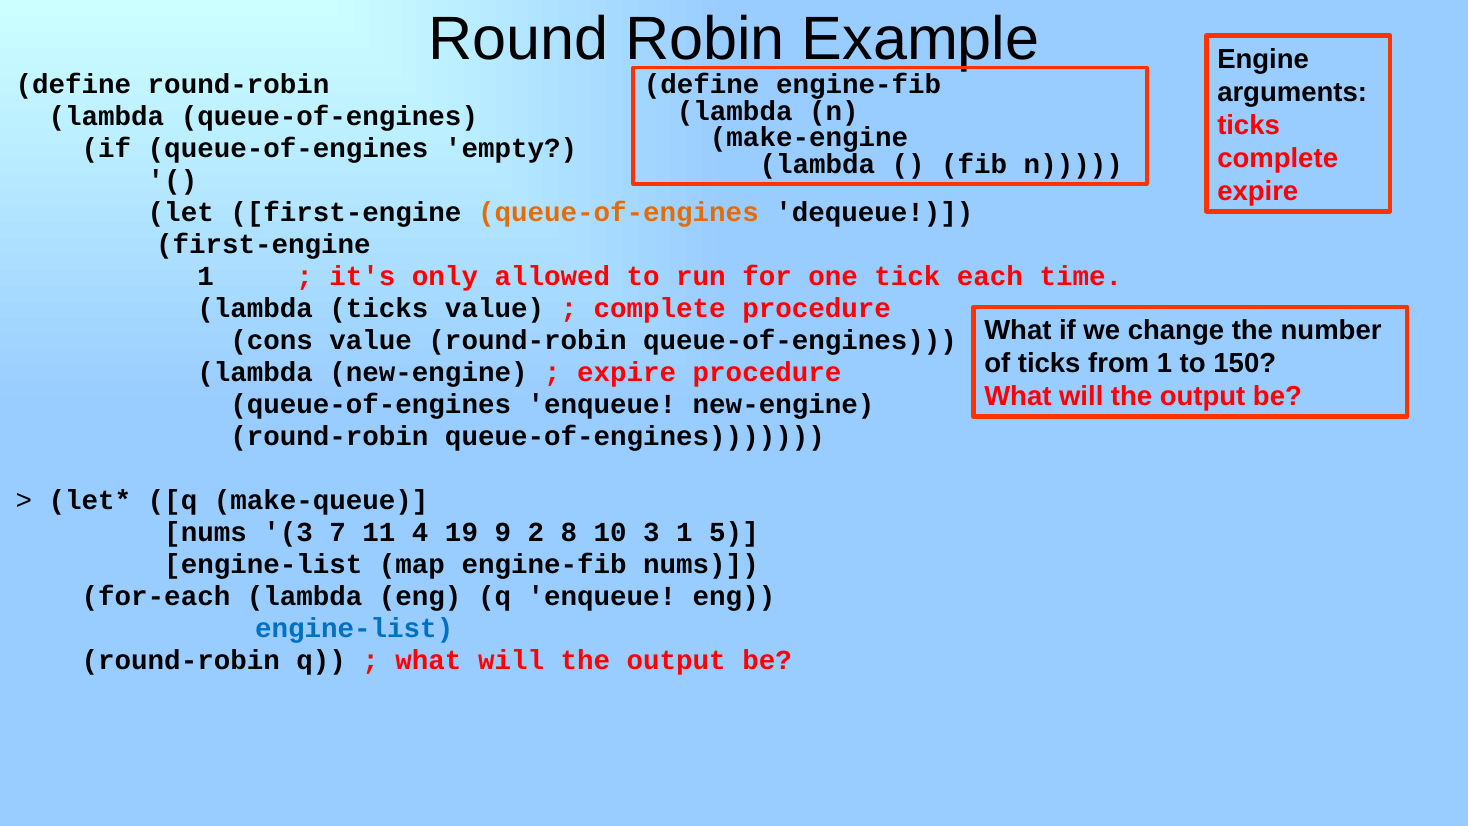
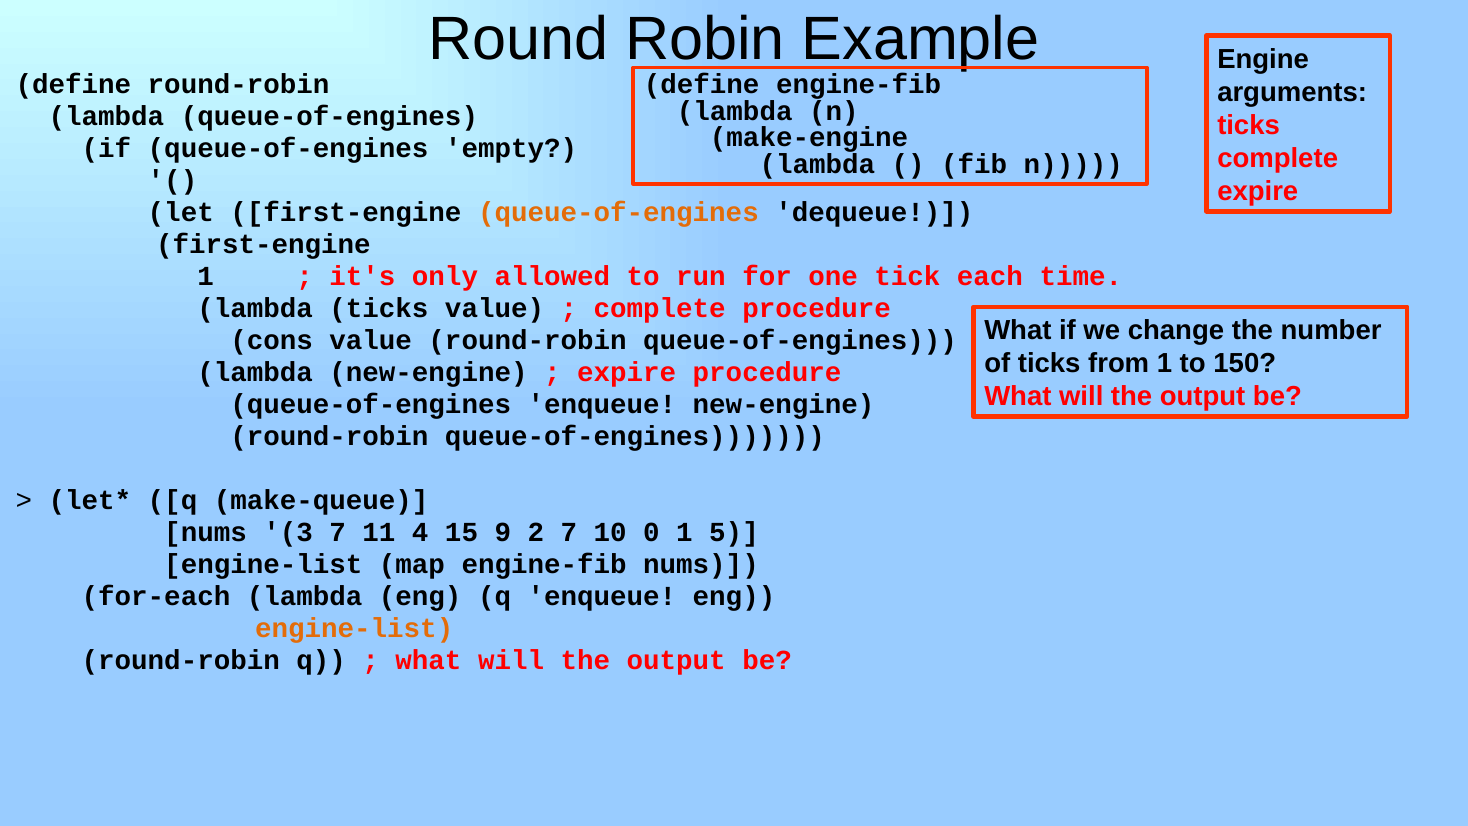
19: 19 -> 15 (462, 532)
2 8: 8 -> 7 (569, 532)
10 3: 3 -> 0 (651, 532)
engine-list colour: blue -> orange (354, 628)
